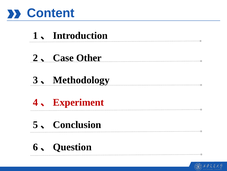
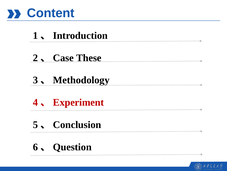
Other: Other -> These (89, 58)
